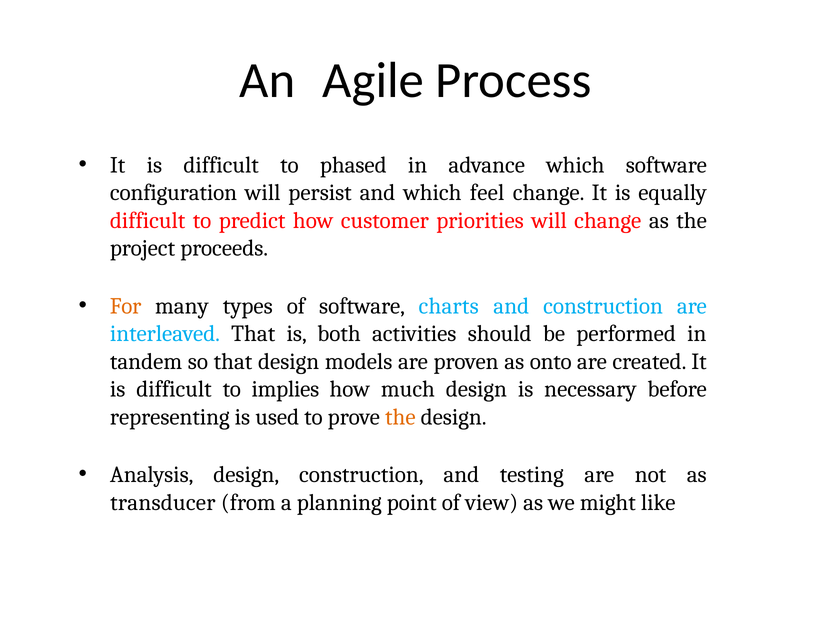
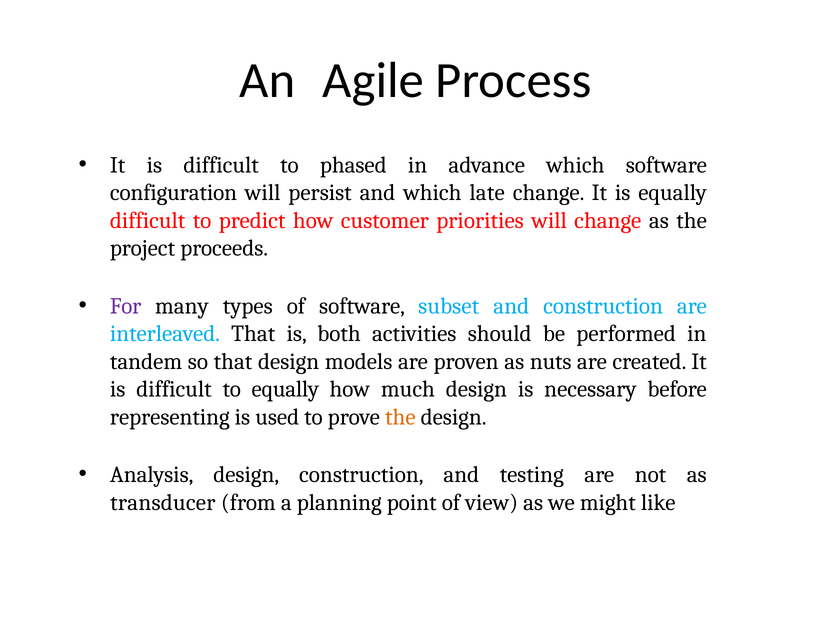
feel: feel -> late (487, 193)
For colour: orange -> purple (126, 306)
charts: charts -> subset (449, 306)
onto: onto -> nuts (551, 362)
to implies: implies -> equally (285, 389)
